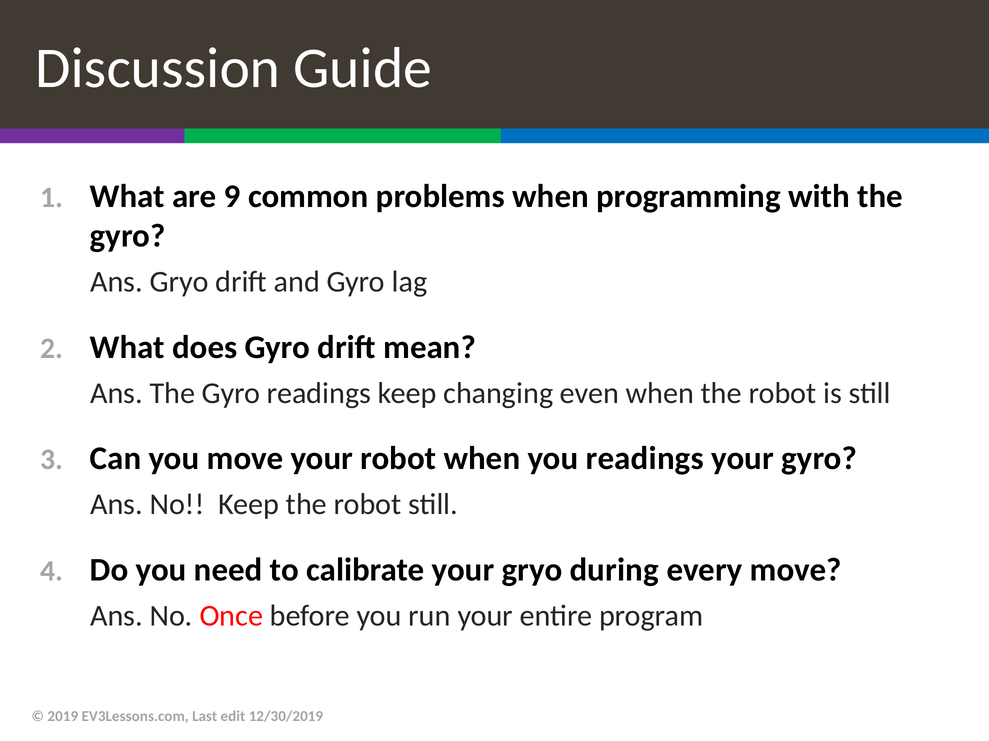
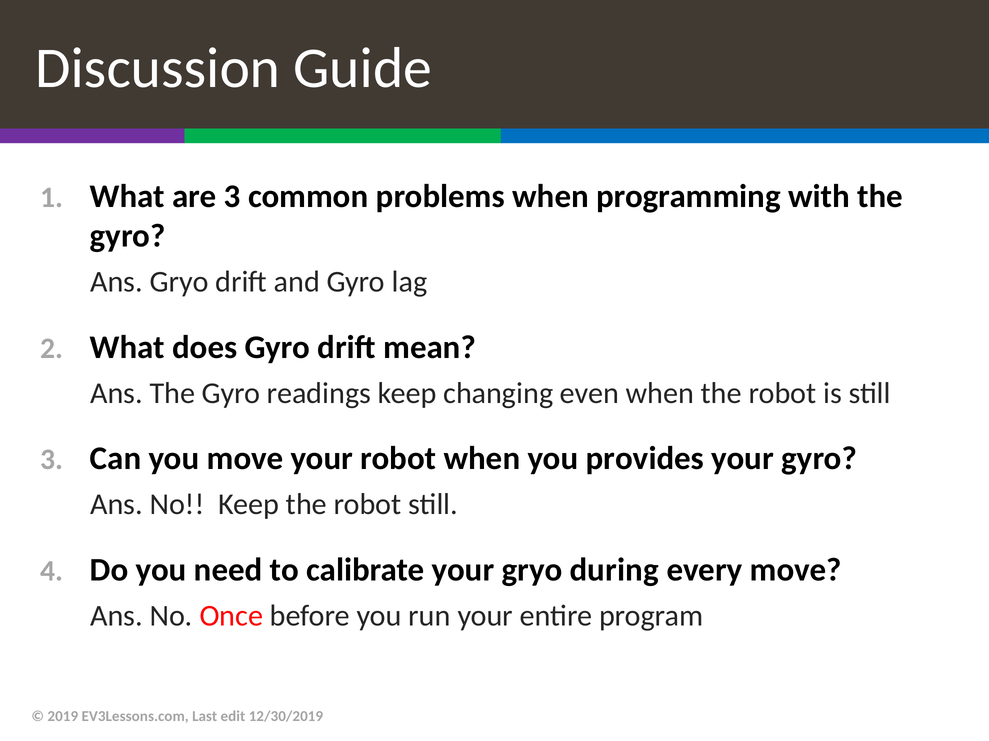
are 9: 9 -> 3 (232, 196)
you readings: readings -> provides (645, 459)
